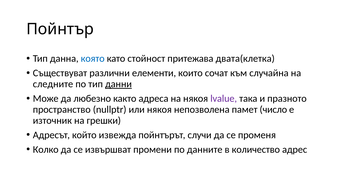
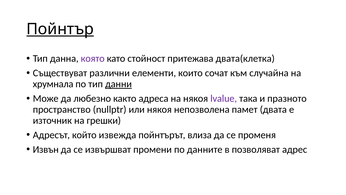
Пойнтър underline: none -> present (60, 29)
която colour: blue -> purple (93, 58)
следните: следните -> хрумнала (53, 84)
число: число -> двата (273, 109)
случи: случи -> влиза (200, 135)
Колко: Колко -> Извън (46, 149)
количество: количество -> позволяват (256, 149)
